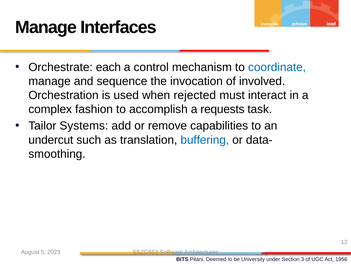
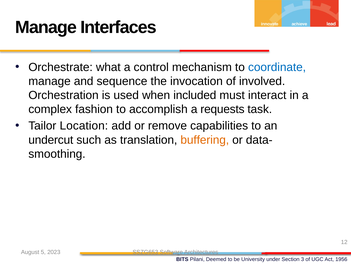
each: each -> what (108, 67)
rejected: rejected -> included (195, 95)
Systems: Systems -> Location (84, 125)
buffering colour: blue -> orange (205, 139)
